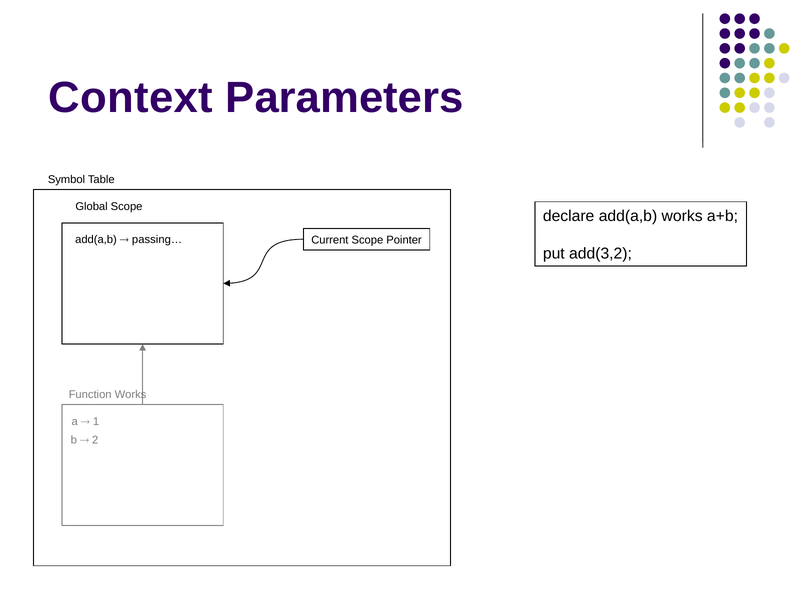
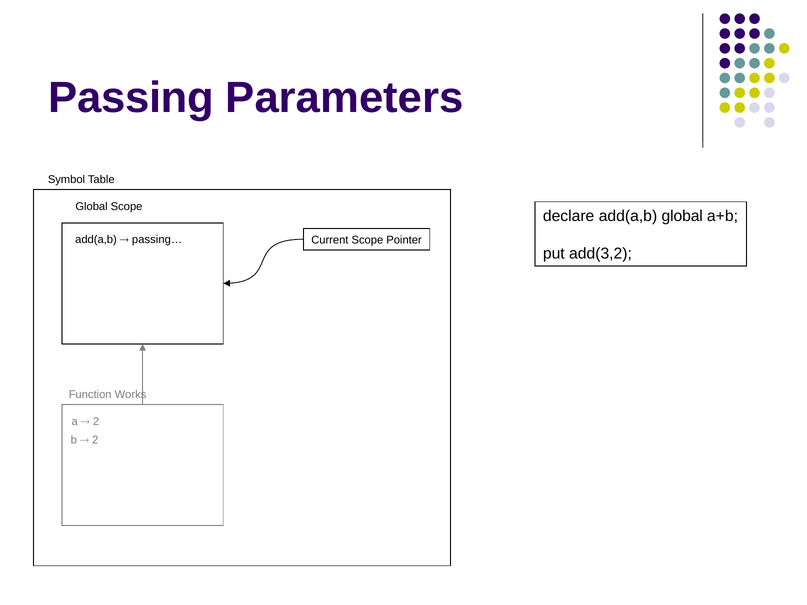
Context: Context -> Passing (131, 98)
add(a,b works: works -> global (682, 216)
1: 1 -> 2 (96, 422)
